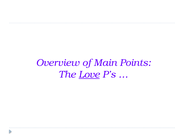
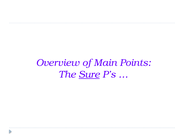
Love: Love -> Sure (89, 74)
